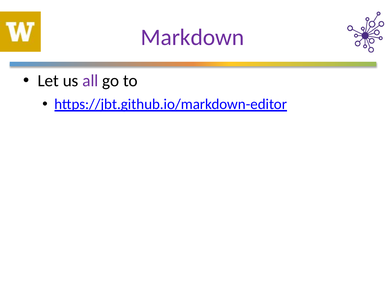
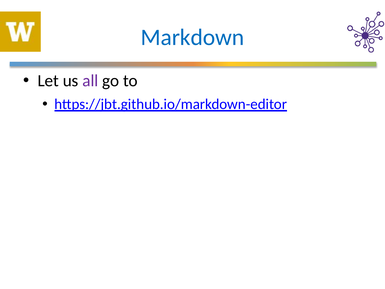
Markdown colour: purple -> blue (192, 37)
